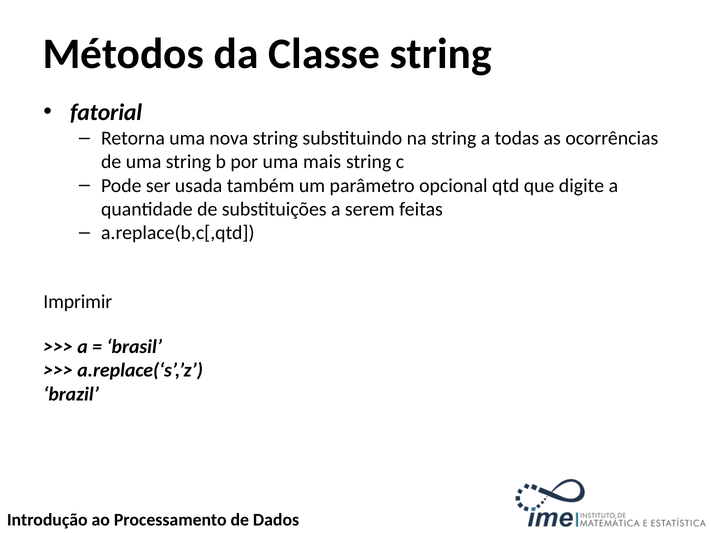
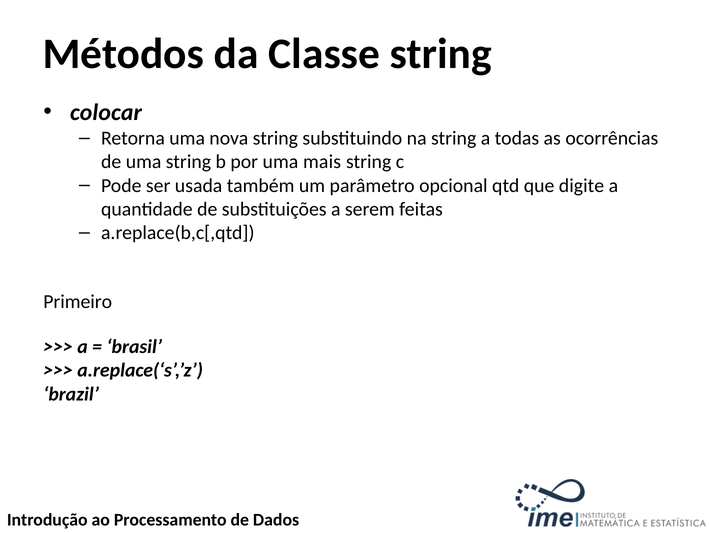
fatorial: fatorial -> colocar (106, 112)
Imprimir: Imprimir -> Primeiro (78, 302)
